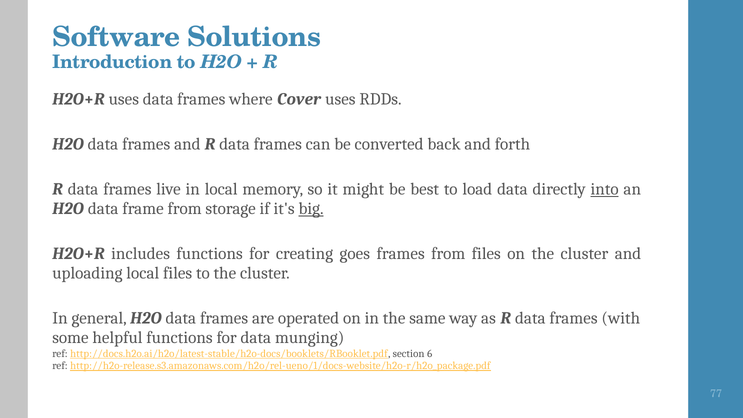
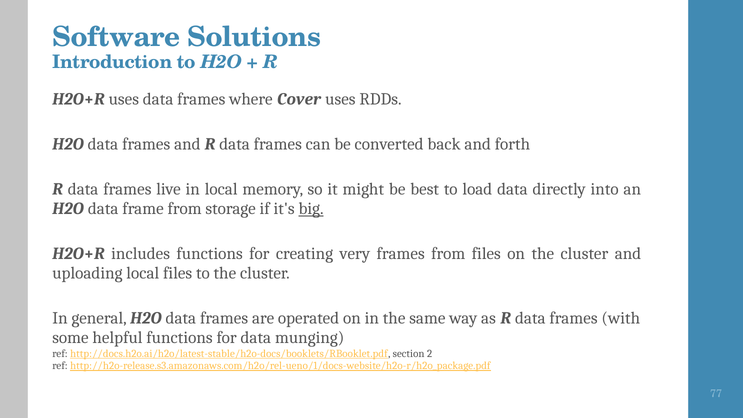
into underline: present -> none (605, 189)
goes: goes -> very (355, 254)
6: 6 -> 2 (430, 353)
